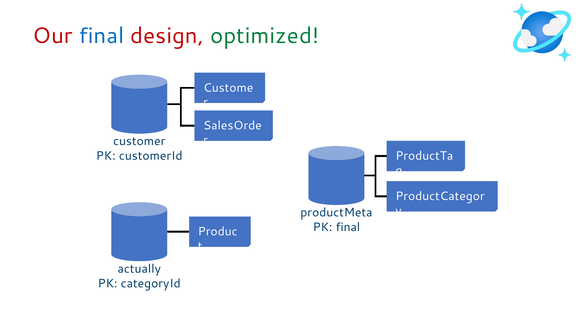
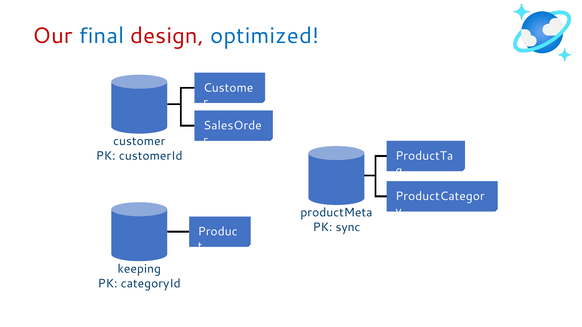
optimized colour: green -> blue (265, 36)
PK final: final -> sync (348, 227)
actually: actually -> keeping (139, 269)
